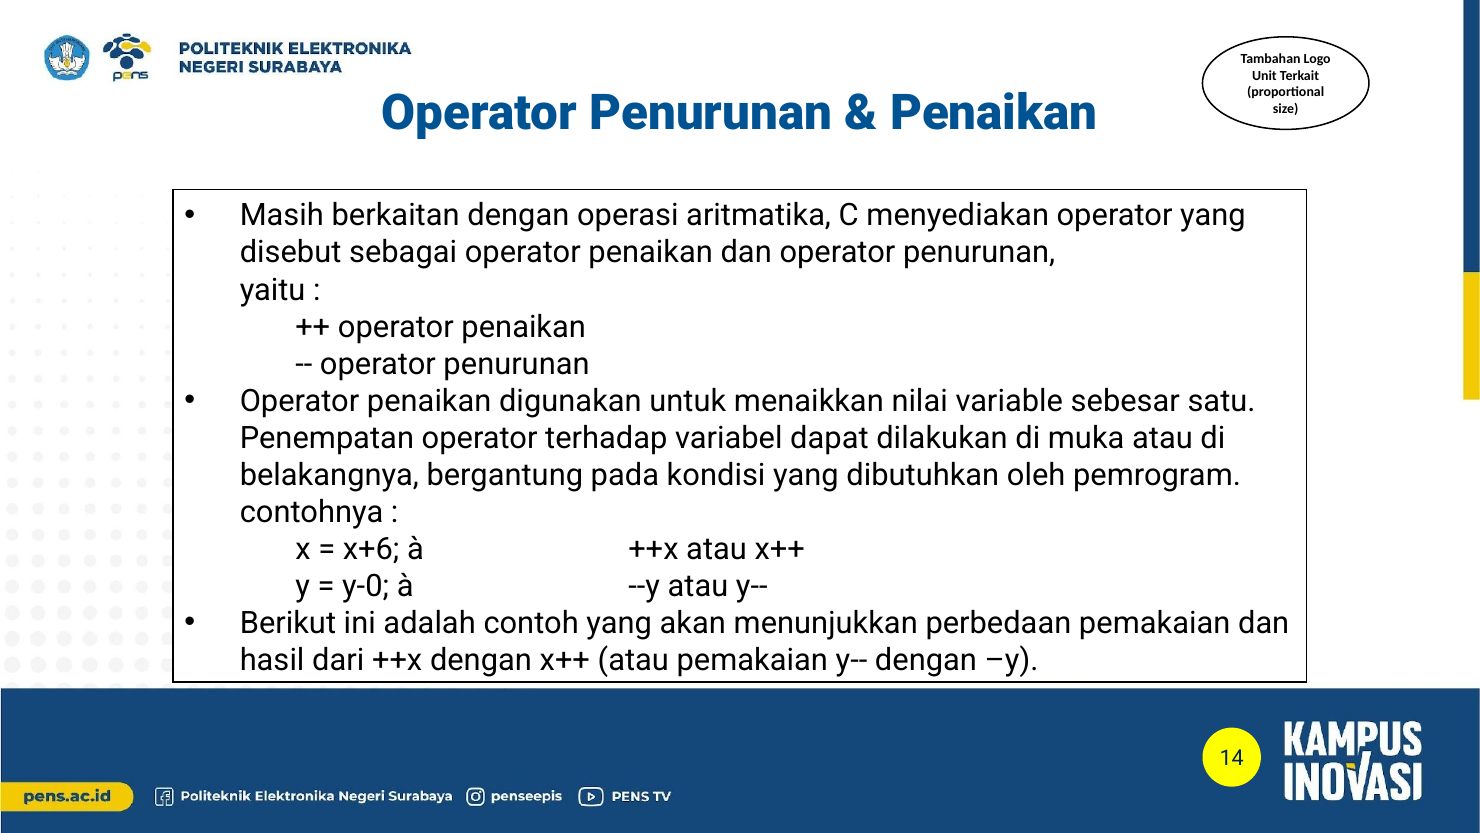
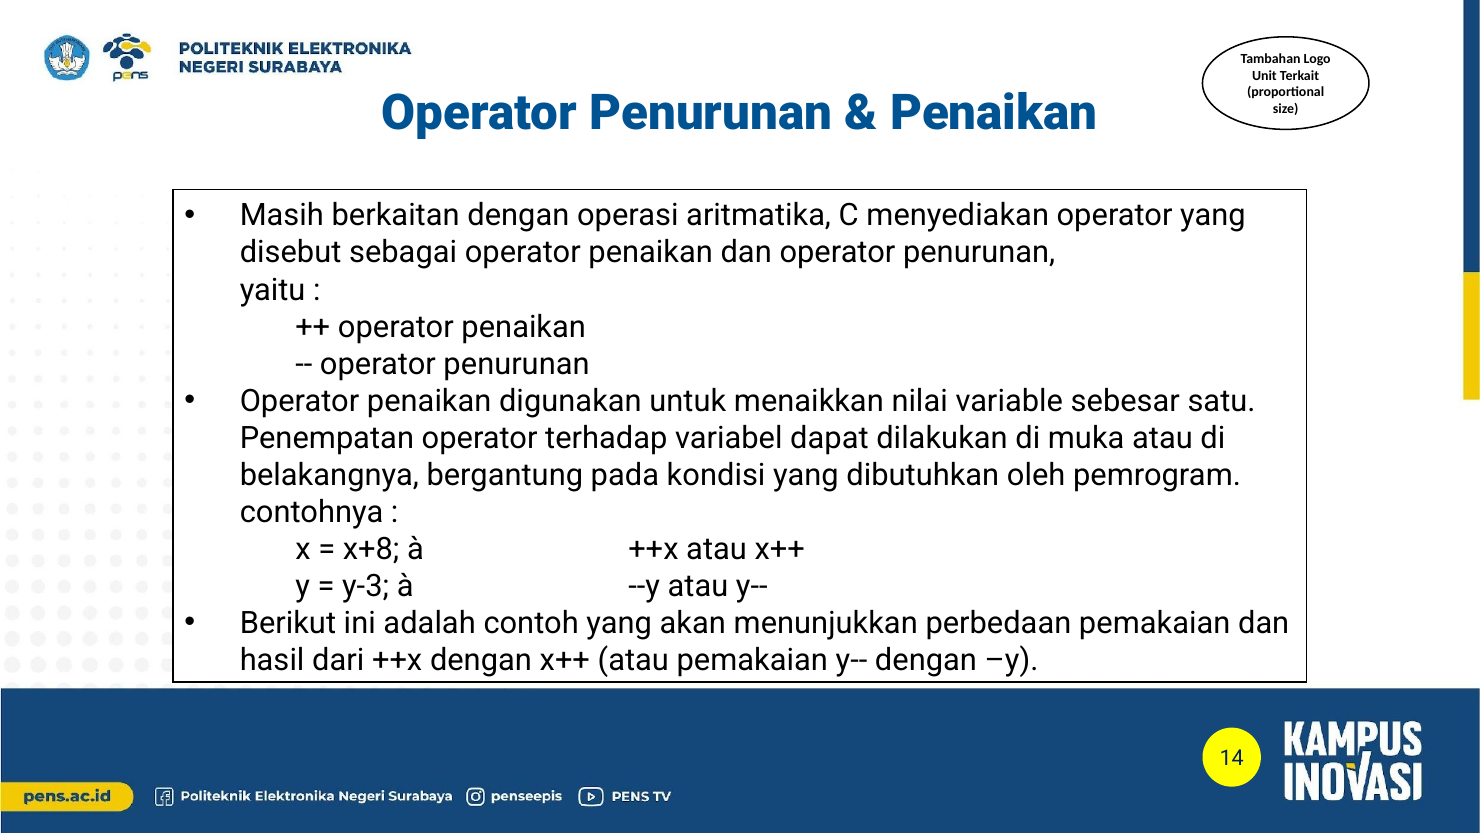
x+6: x+6 -> x+8 (371, 549)
y-0: y-0 -> y-3 (366, 586)
